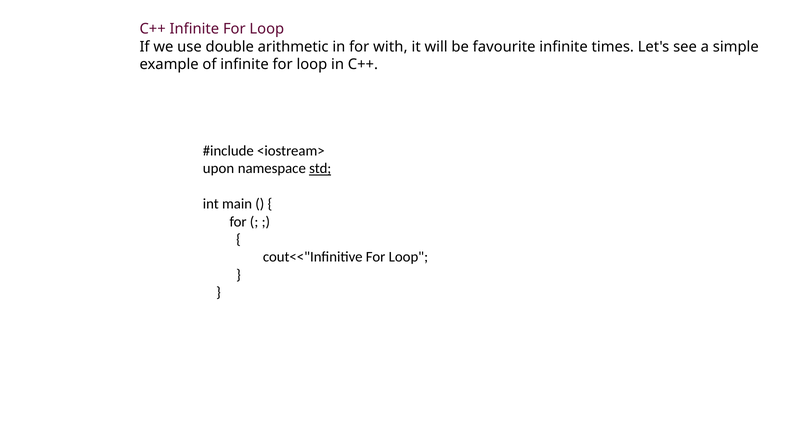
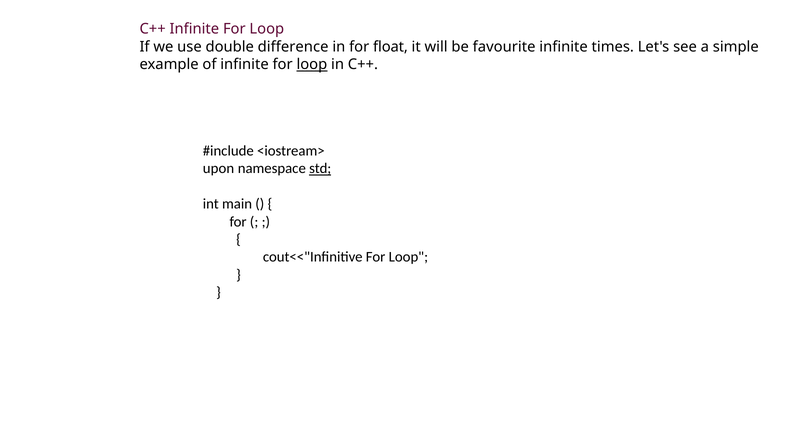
arithmetic: arithmetic -> difference (293, 47)
with: with -> float (391, 47)
loop underline: none -> present (312, 65)
